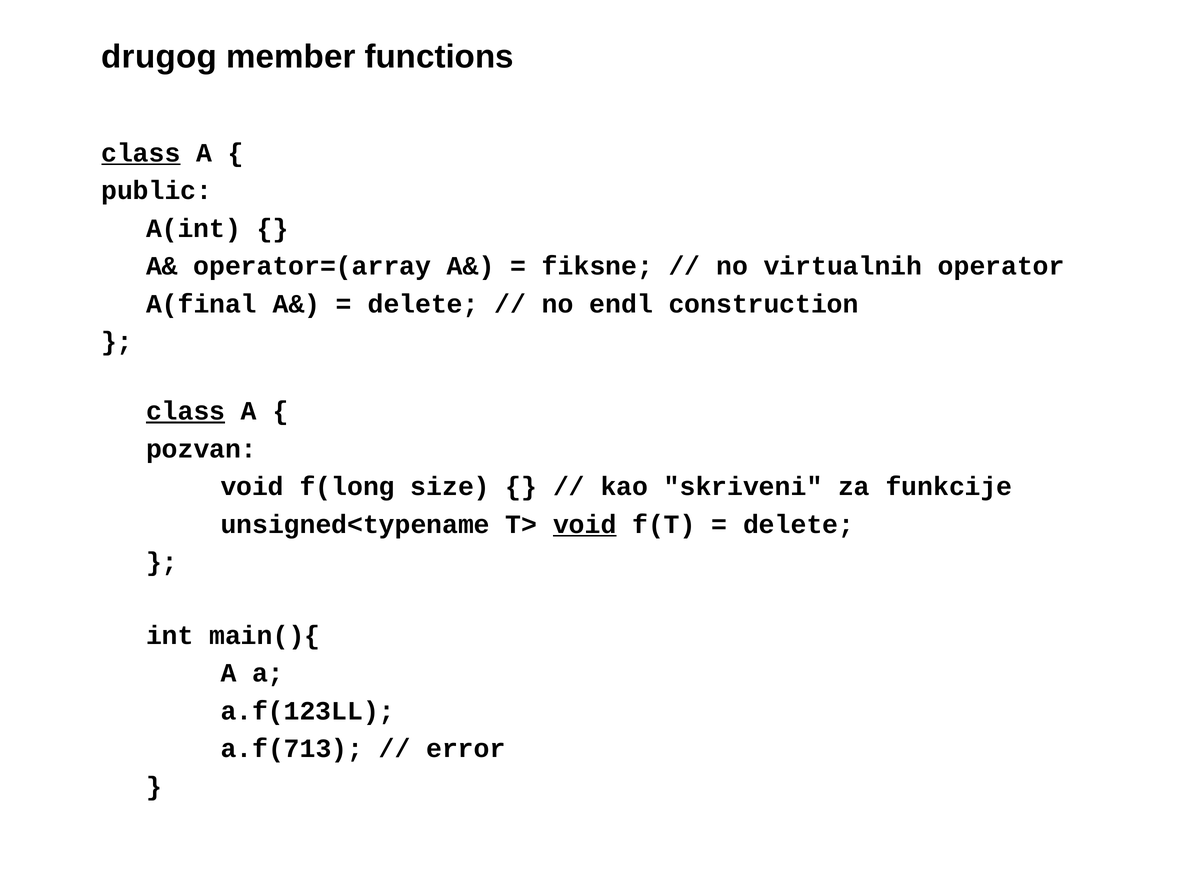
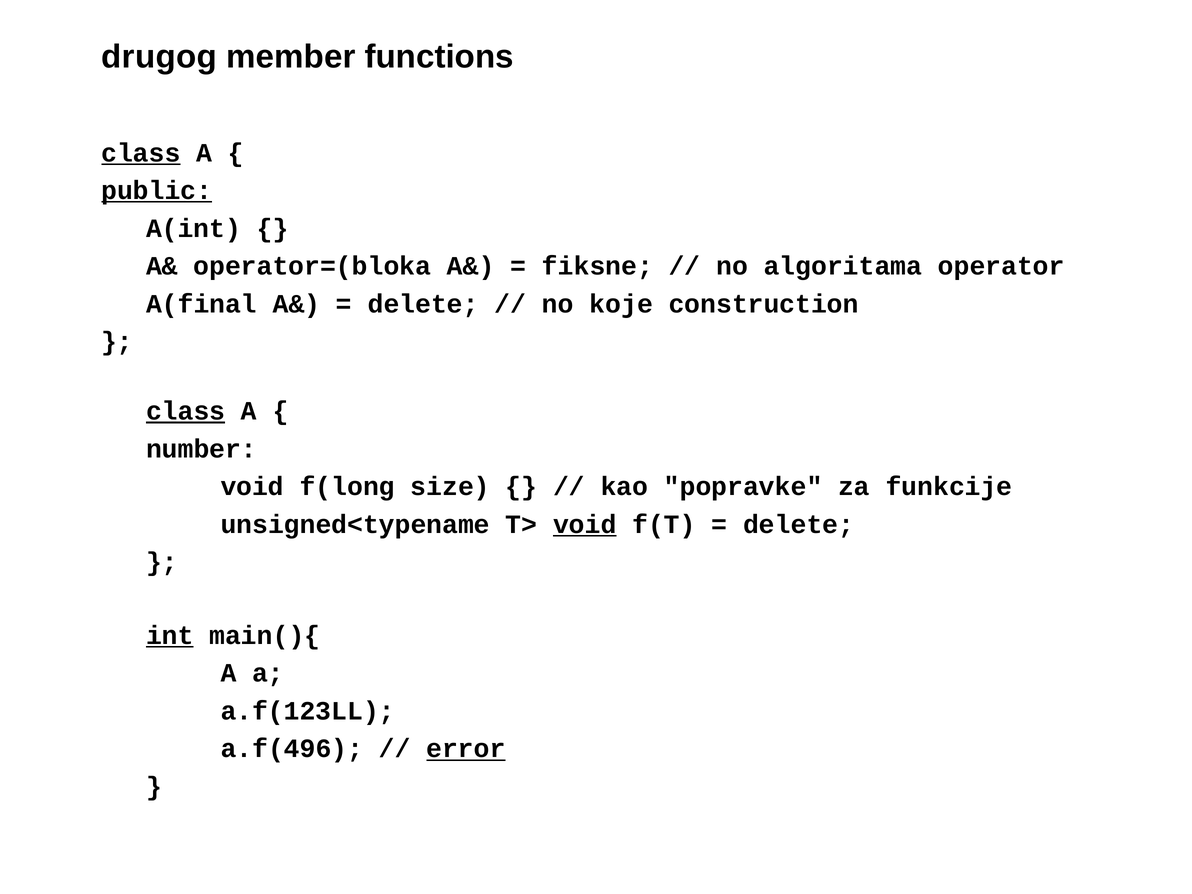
public underline: none -> present (157, 191)
operator=(array: operator=(array -> operator=(bloka (312, 266)
virtualnih: virtualnih -> algoritama (843, 266)
endl: endl -> koje (621, 304)
pozvan: pozvan -> number (201, 449)
skriveni: skriveni -> popravke (743, 487)
int underline: none -> present (170, 636)
a.f(713: a.f(713 -> a.f(496 (292, 749)
error underline: none -> present (466, 749)
